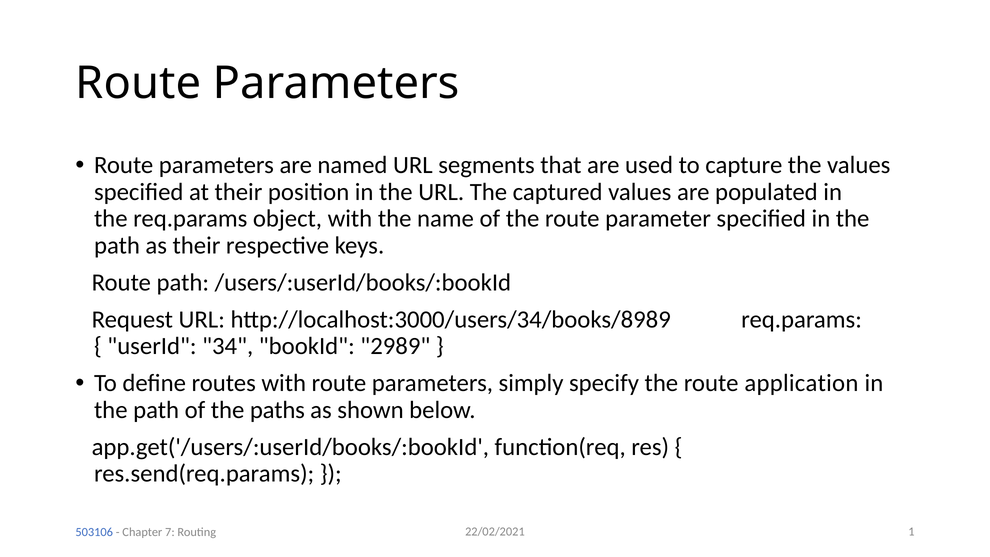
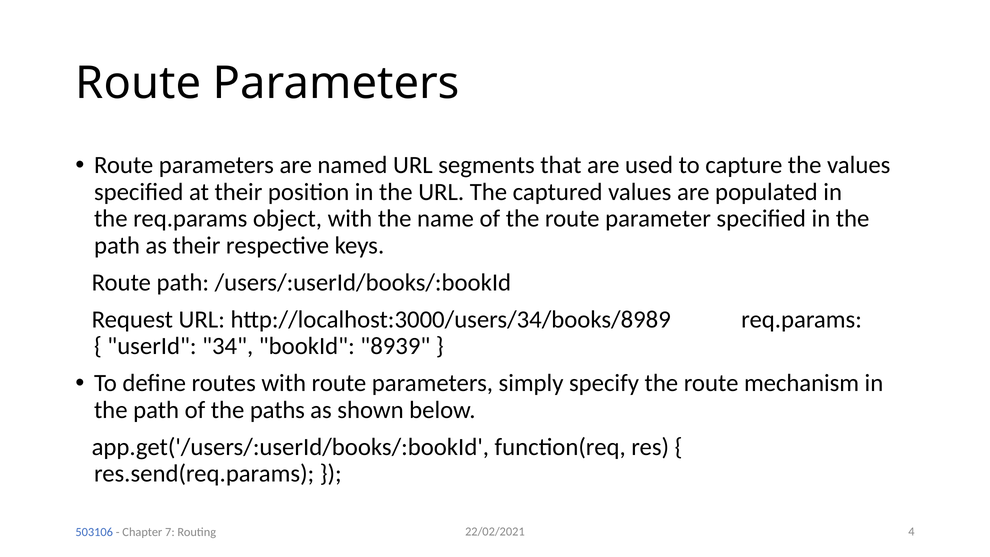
2989: 2989 -> 8939 (395, 346)
application: application -> mechanism (802, 383)
1: 1 -> 4 (911, 532)
